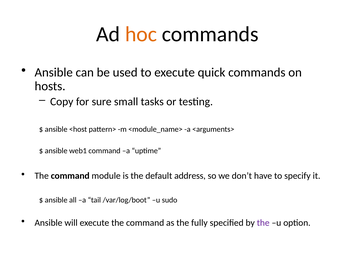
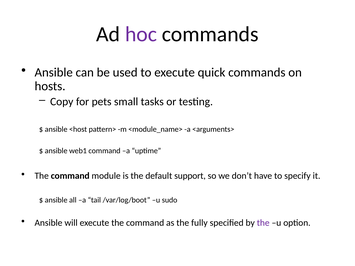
hoc colour: orange -> purple (141, 34)
sure: sure -> pets (102, 102)
address: address -> support (190, 176)
